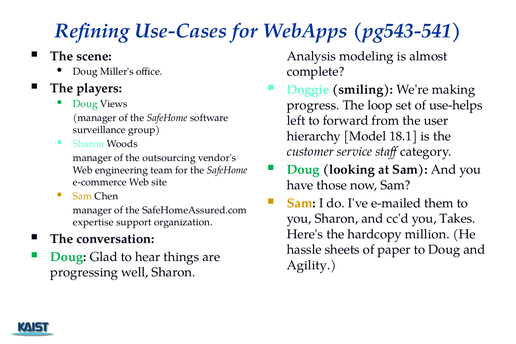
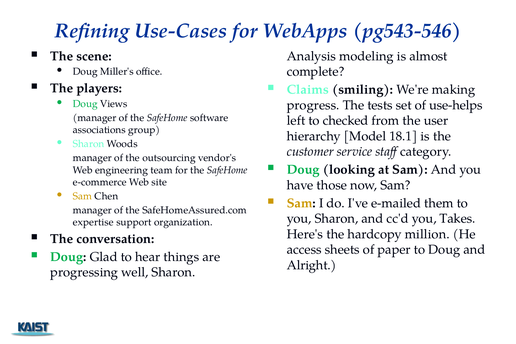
pg543-541: pg543-541 -> pg543-546 (407, 31)
Doggie: Doggie -> Claims (308, 90)
loop: loop -> tests (380, 105)
forward: forward -> checked (346, 121)
surveillance: surveillance -> associations (99, 130)
hassle: hassle -> access (304, 250)
Agility: Agility -> Alright (312, 265)
